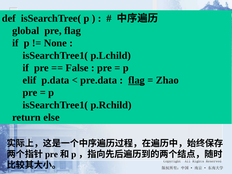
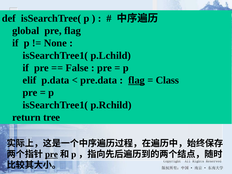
Zhao: Zhao -> Class (167, 80)
else: else -> tree (52, 117)
pre underline: none -> present (51, 154)
